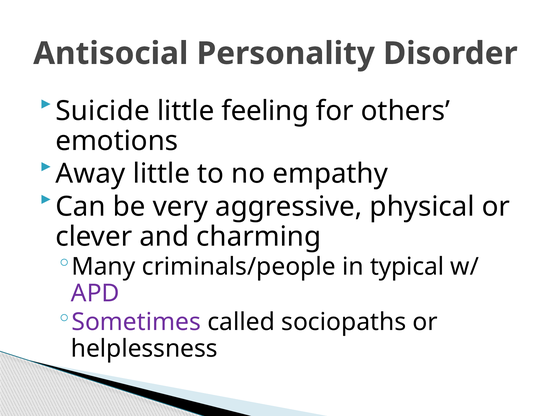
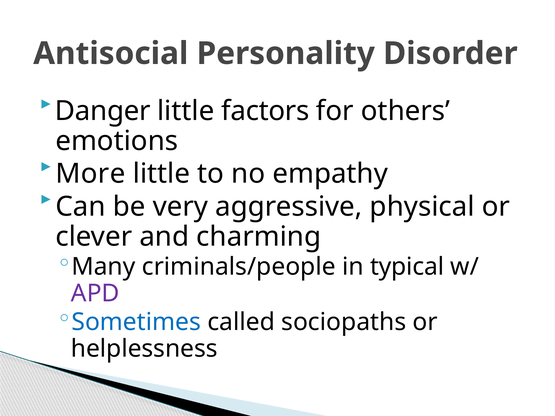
Suicide: Suicide -> Danger (103, 111)
feeling: feeling -> factors (265, 111)
Away: Away -> More (90, 174)
Sometimes colour: purple -> blue (136, 322)
